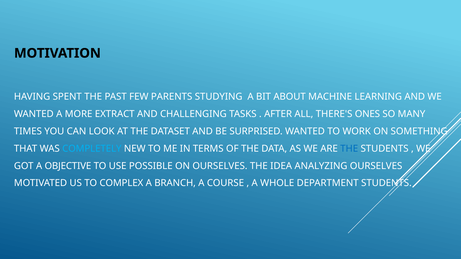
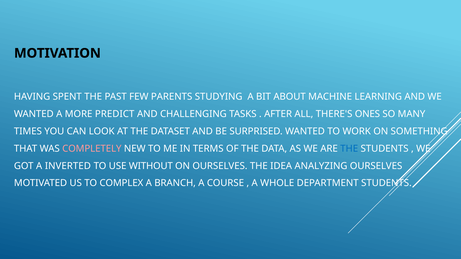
EXTRACT: EXTRACT -> PREDICT (115, 114)
COMPLETELY colour: light blue -> pink (92, 149)
OBJECTIVE: OBJECTIVE -> INVERTED (68, 166)
POSSIBLE: POSSIBLE -> WITHOUT (151, 166)
